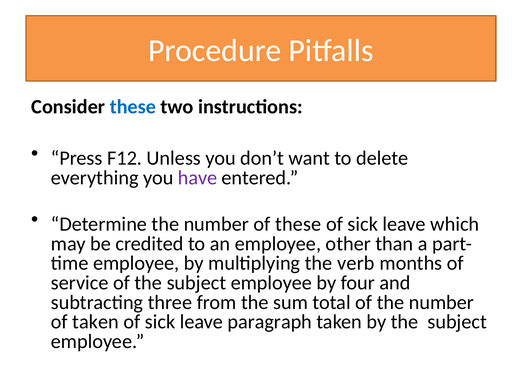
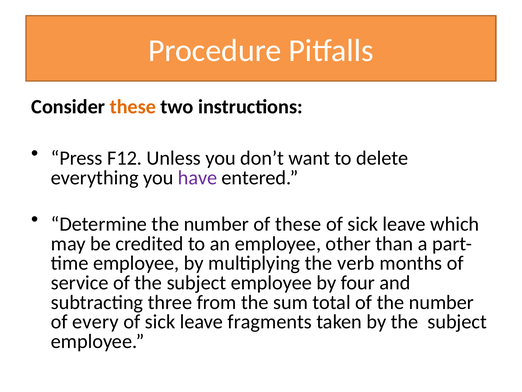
these colour: blue -> orange (133, 107)
of taken: taken -> every (95, 321)
paragraph: paragraph -> fragments (270, 321)
